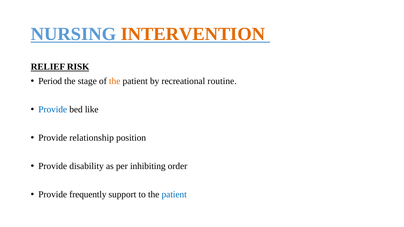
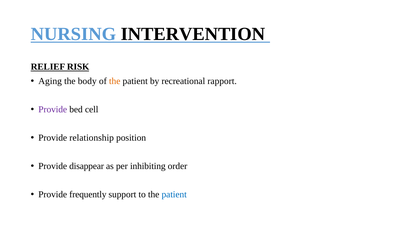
INTERVENTION colour: orange -> black (193, 34)
Period: Period -> Aging (50, 81)
stage: stage -> body (87, 81)
routine: routine -> rapport (222, 81)
Provide colour: blue -> purple (53, 110)
like: like -> cell (92, 110)
disability: disability -> disappear (87, 166)
